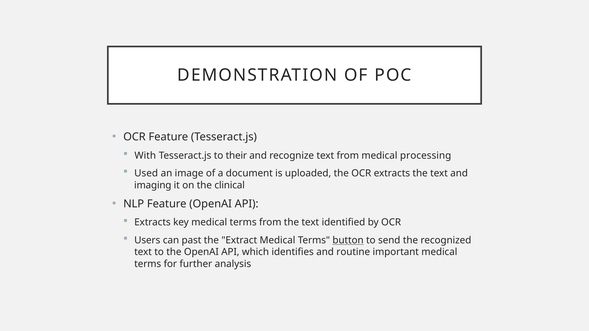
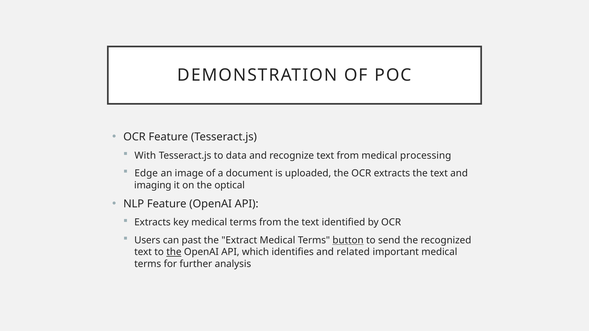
their: their -> data (236, 156)
Used: Used -> Edge (146, 174)
clinical: clinical -> optical (230, 185)
the underline: none -> present (174, 252)
routine: routine -> related (353, 252)
